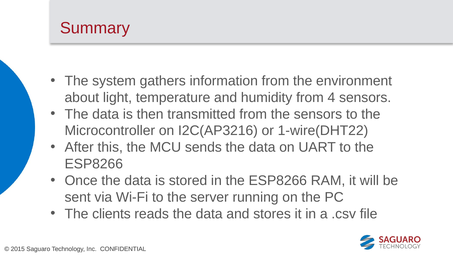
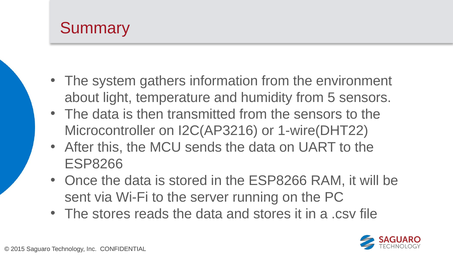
4: 4 -> 5 (331, 97)
The clients: clients -> stores (111, 214)
